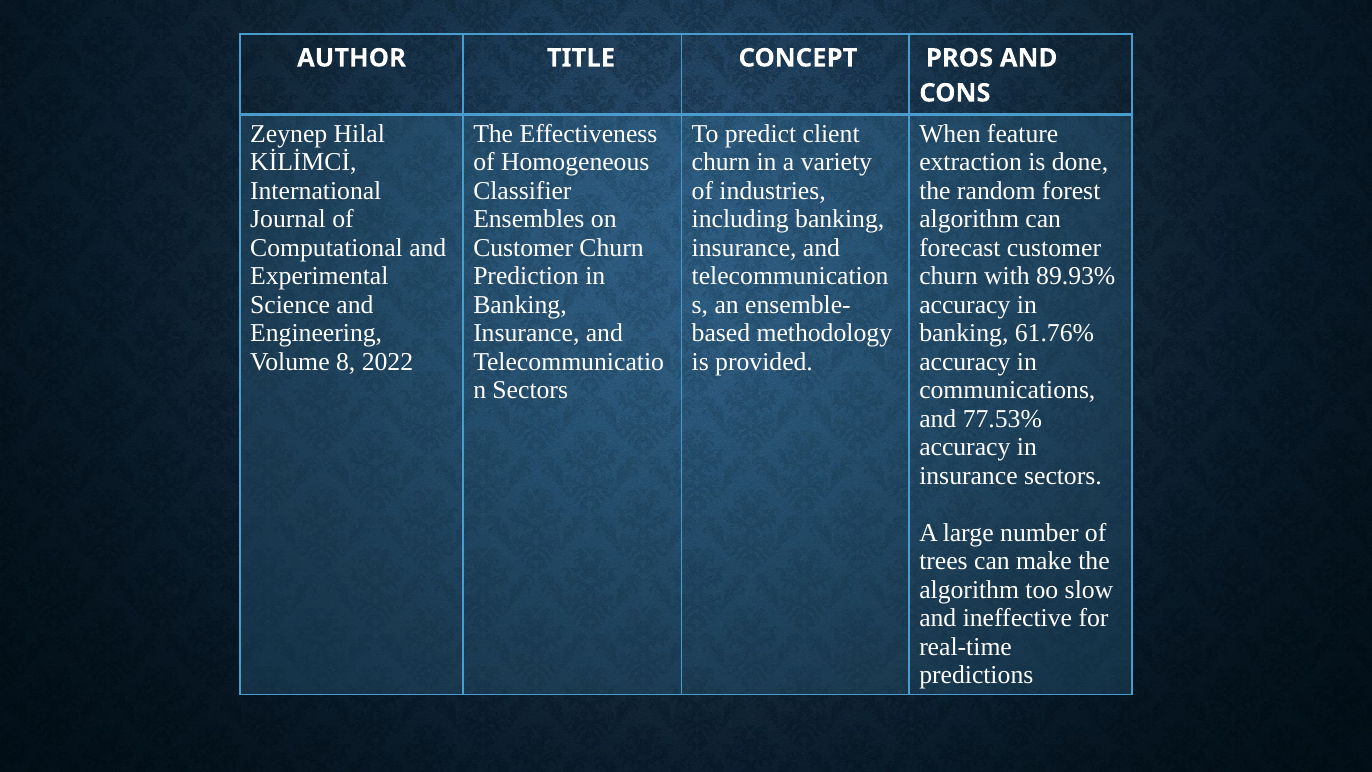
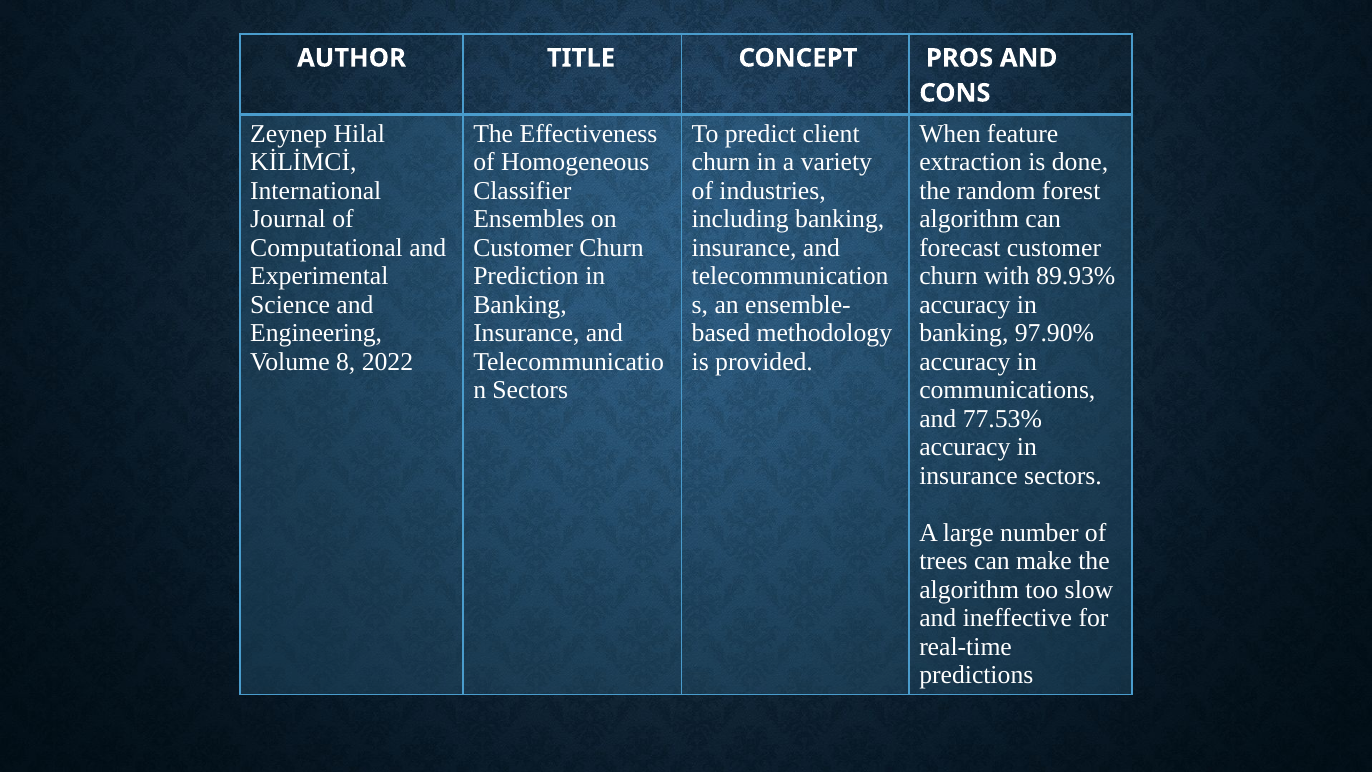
61.76%: 61.76% -> 97.90% (1054, 333)
